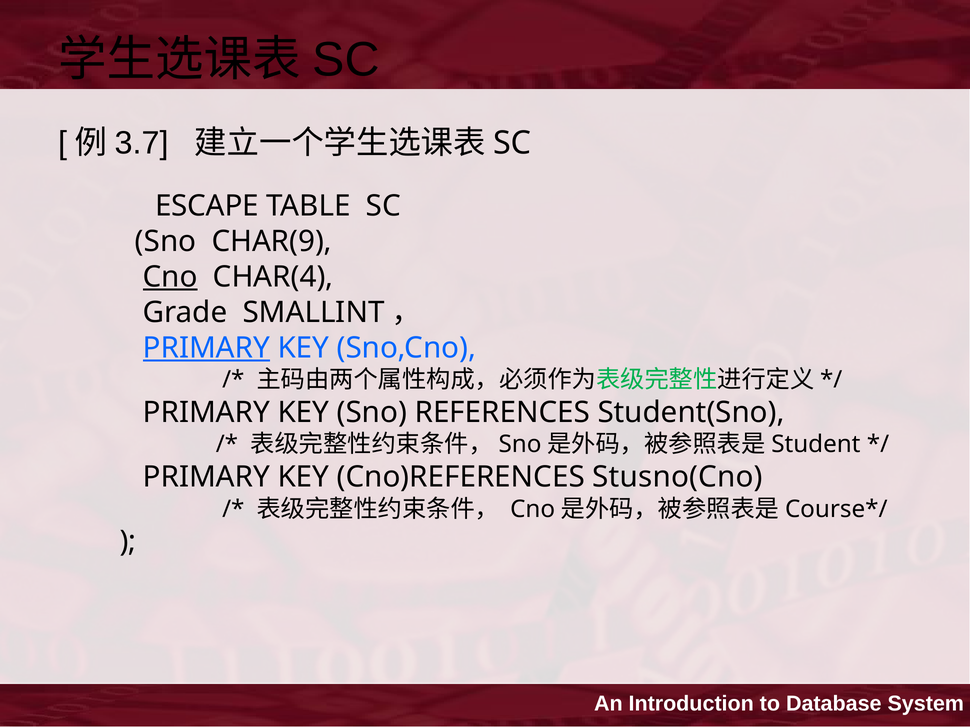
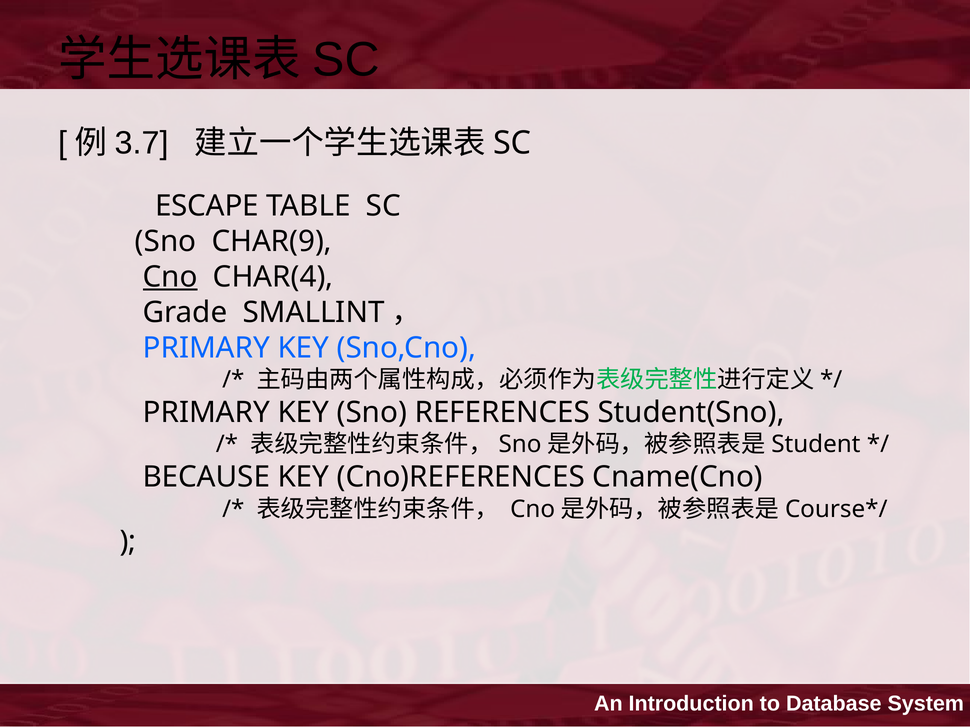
PRIMARY underline: present -> none (206, 348)
PRIMARY: PRIMARY -> BECAUSE (206, 477)
Stusno(Cno: Stusno(Cno -> Cname(Cno (678, 477)
